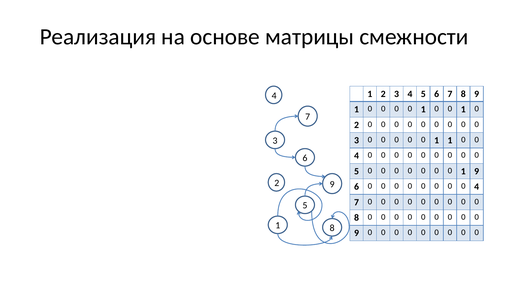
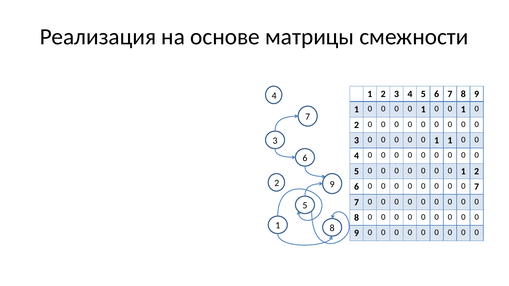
0 1 9: 9 -> 2 (477, 171)
0 0 0 4: 4 -> 7 (477, 187)
